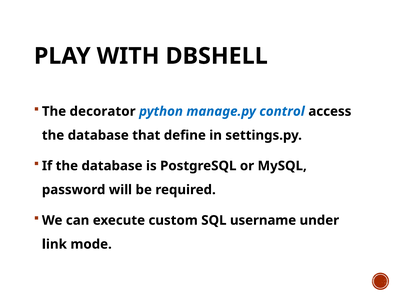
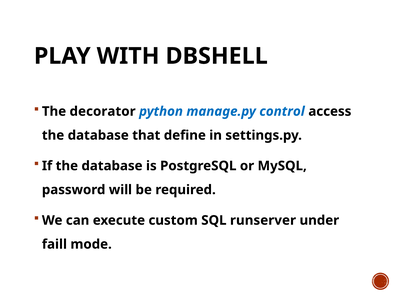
username: username -> runserver (263, 221)
link: link -> faill (54, 244)
